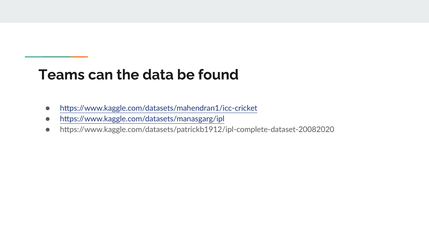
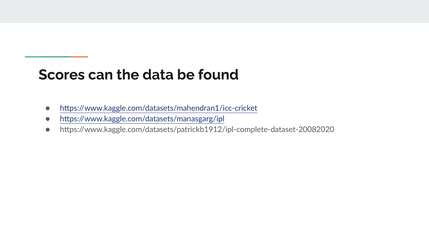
Teams: Teams -> Scores (62, 75)
